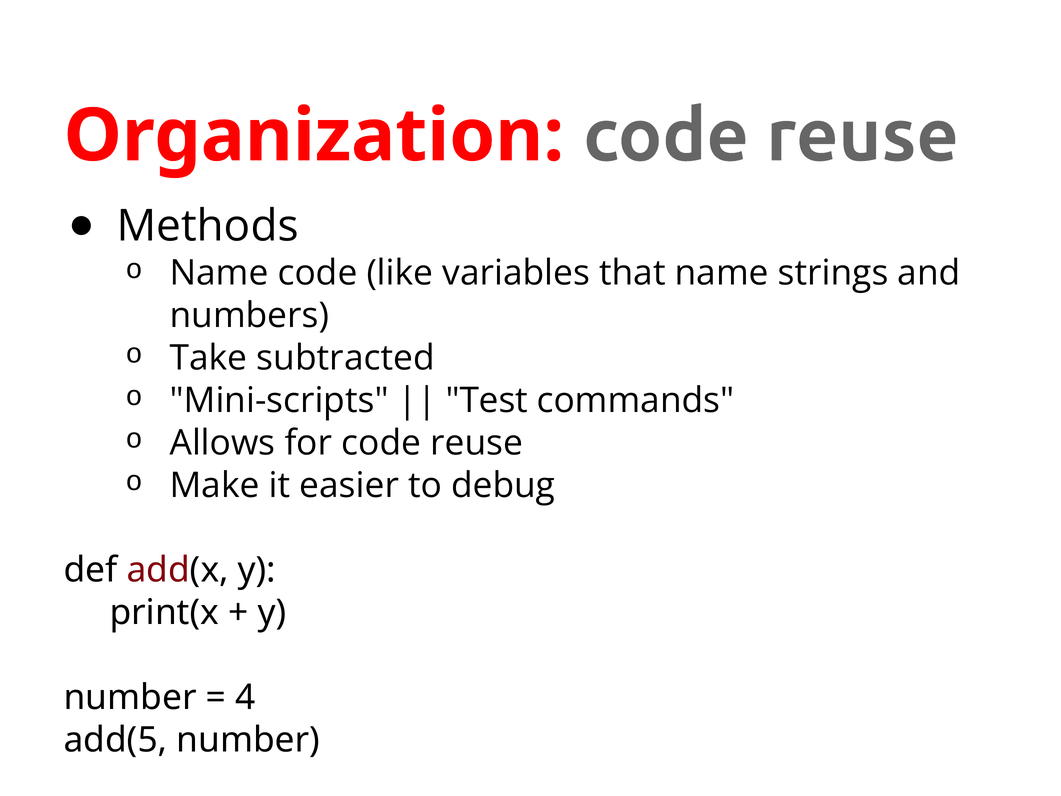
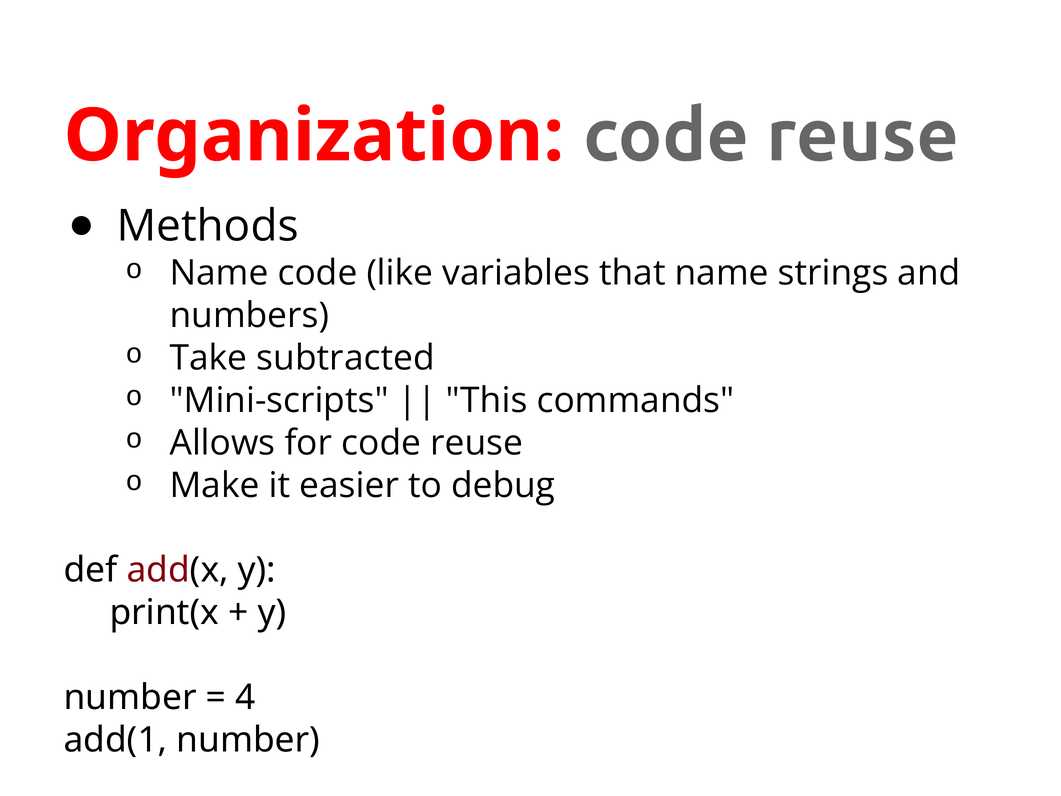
Test: Test -> This (487, 400)
add(5: add(5 -> add(1 (115, 740)
